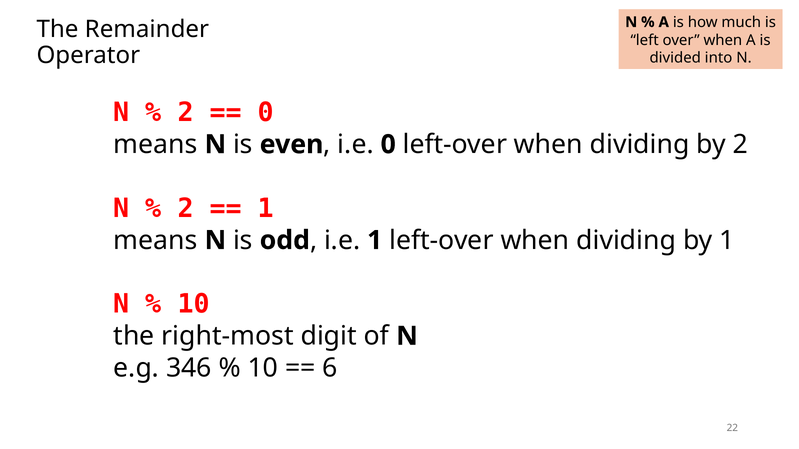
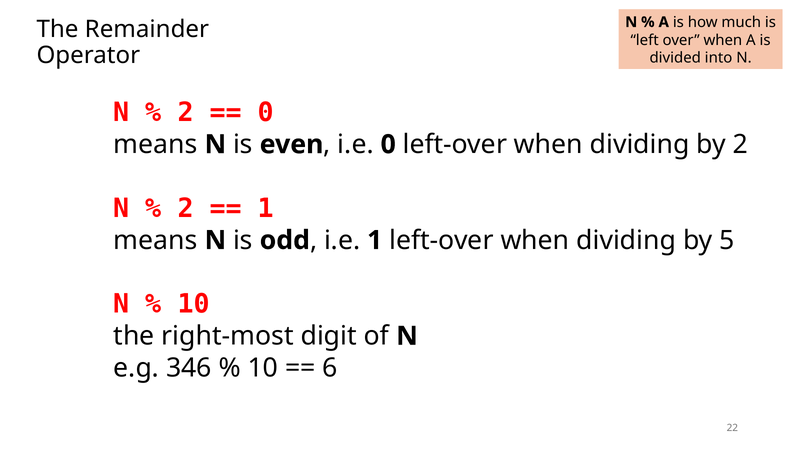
by 1: 1 -> 5 (727, 240)
